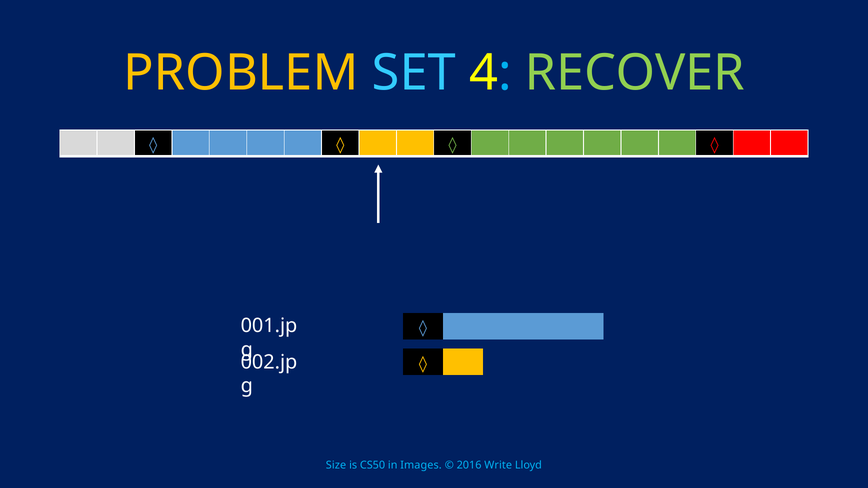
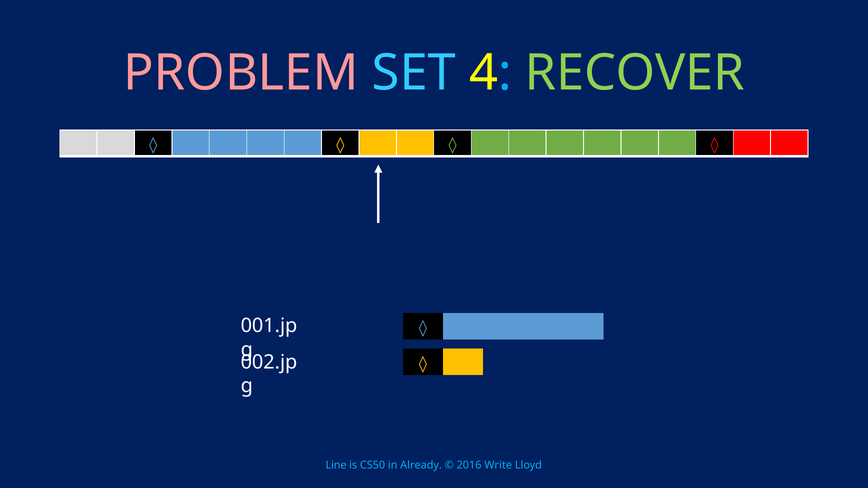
PROBLEM colour: yellow -> pink (241, 73)
Size: Size -> Line (336, 465)
Images: Images -> Already (421, 465)
